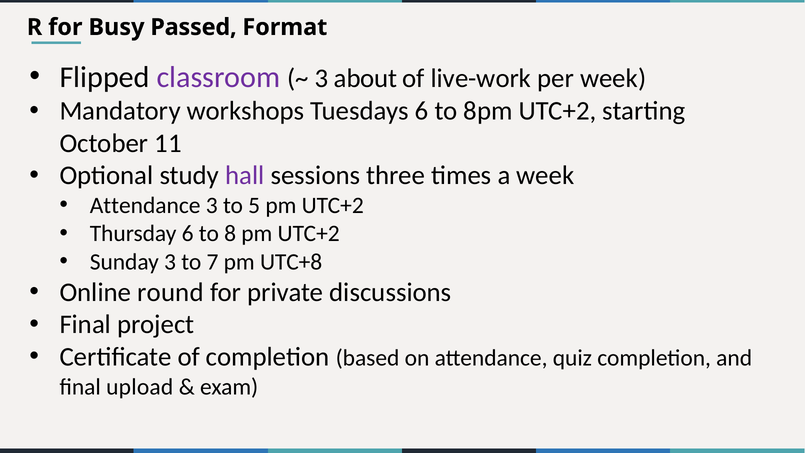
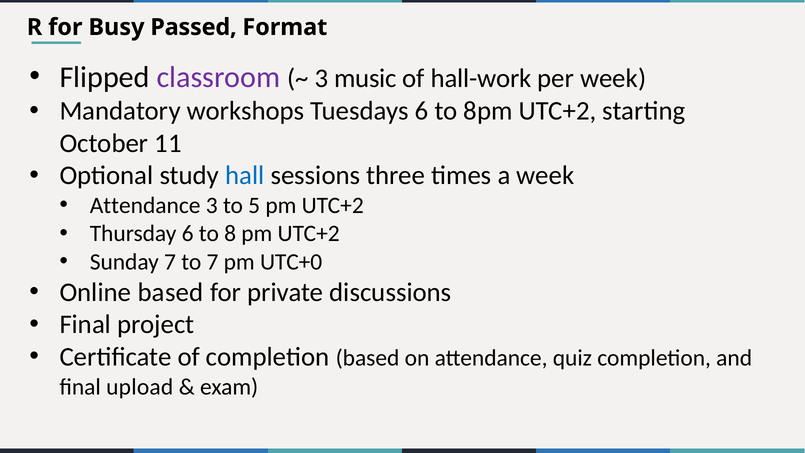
about: about -> music (365, 78)
live-work: live-work -> hall-work (481, 78)
hall colour: purple -> blue (245, 175)
Sunday 3: 3 -> 7 (170, 262)
UTC+8: UTC+8 -> UTC+0 (291, 262)
Online round: round -> based (171, 292)
